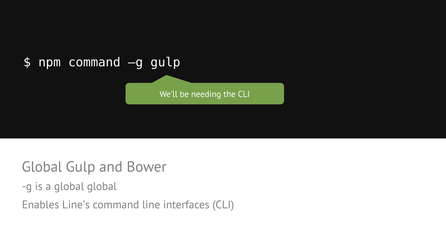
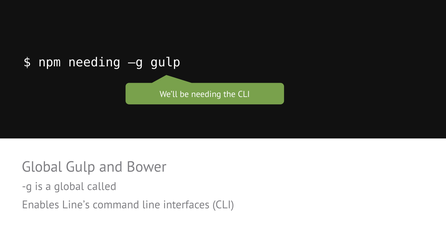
npm command: command -> needing (94, 62)
global global: global -> called (102, 186)
